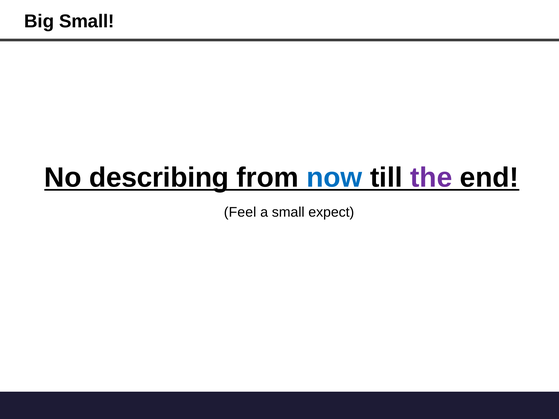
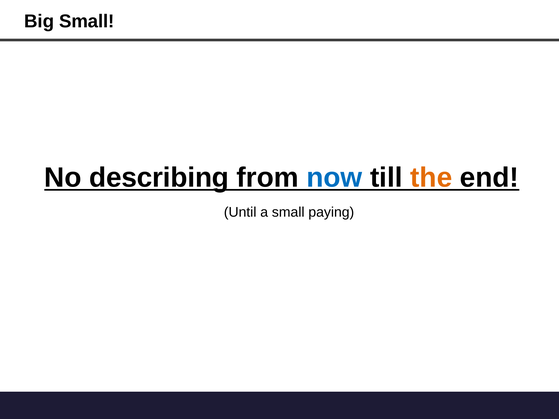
the colour: purple -> orange (431, 178)
Feel: Feel -> Until (240, 212)
expect: expect -> paying (331, 212)
